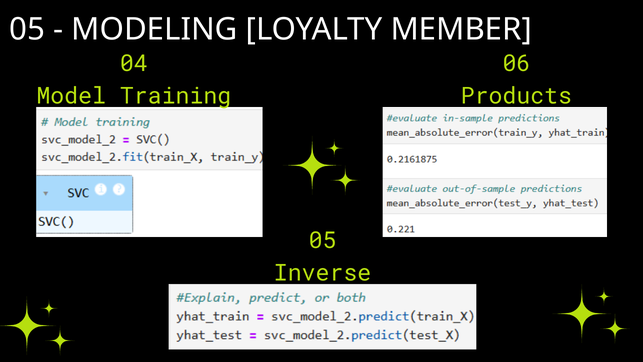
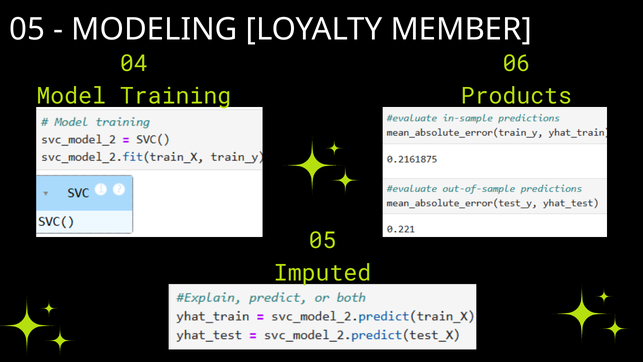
Inverse: Inverse -> Imputed (323, 273)
